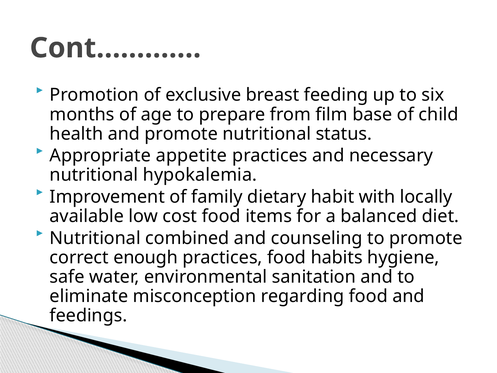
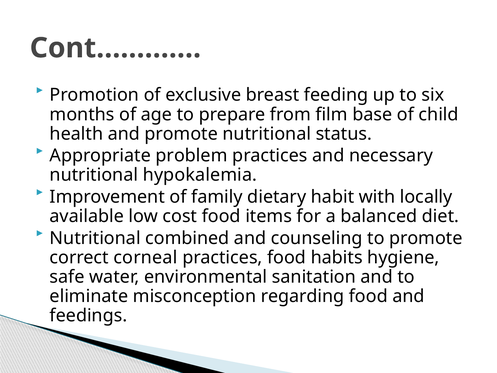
appetite: appetite -> problem (192, 156)
enough: enough -> corneal (145, 257)
